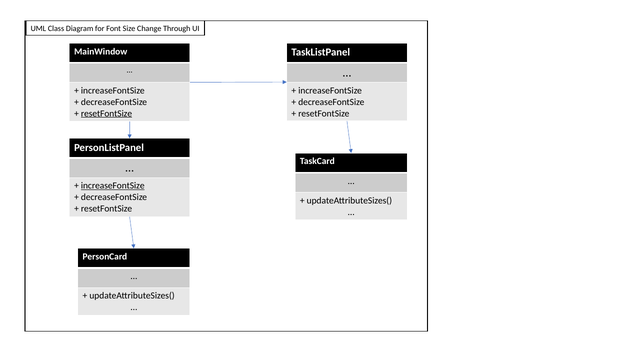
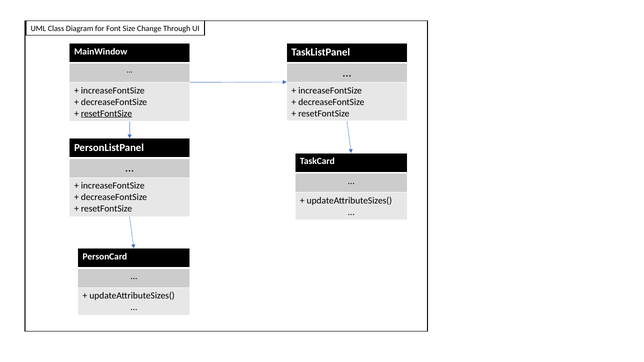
increaseFontSize underline: present -> none (113, 186)
